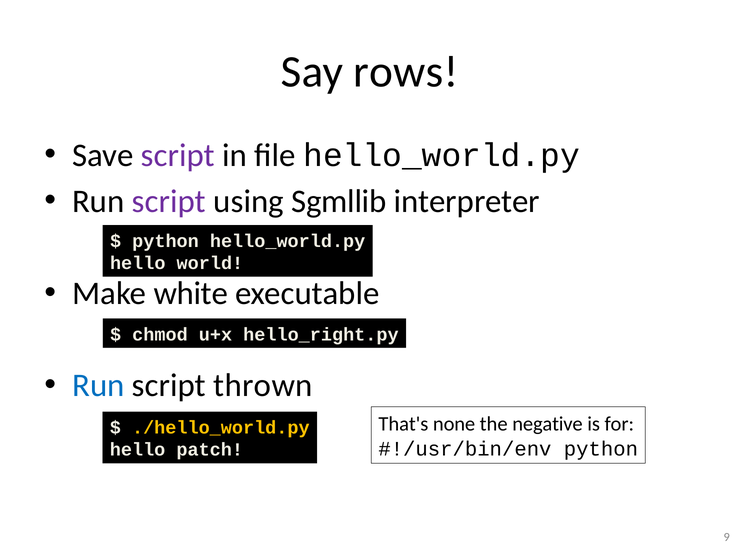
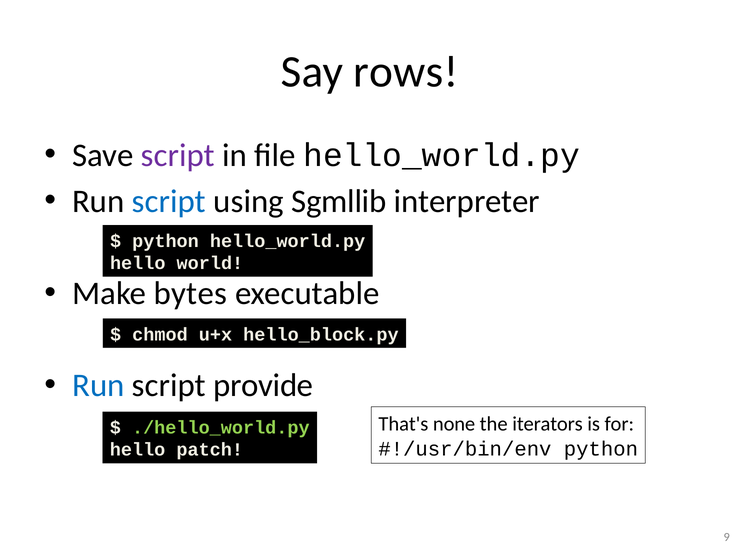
script colour: purple -> blue (169, 201)
white: white -> bytes (190, 293)
hello_right.py: hello_right.py -> hello_block.py (321, 334)
thrown: thrown -> provide (263, 386)
negative: negative -> iterators (548, 424)
./hello_world.py colour: yellow -> light green (221, 428)
